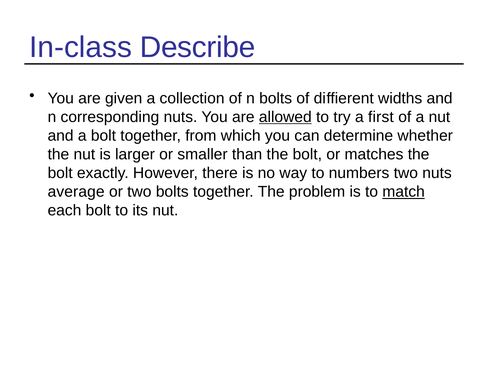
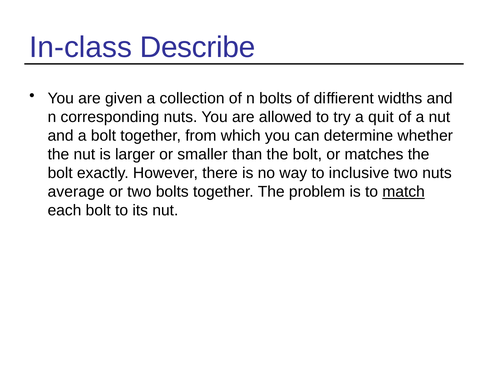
allowed underline: present -> none (285, 117)
first: first -> quit (381, 117)
numbers: numbers -> inclusive (359, 173)
